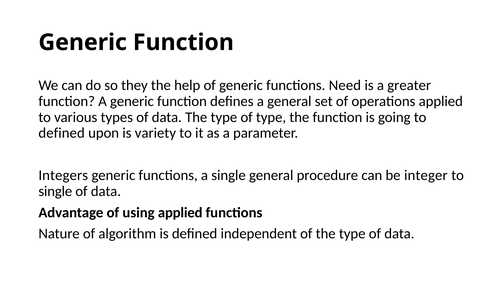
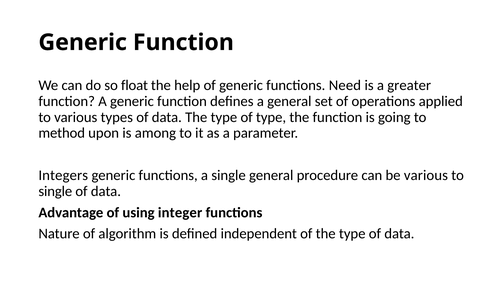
they: they -> float (135, 85)
defined: defined -> method (62, 133)
variety: variety -> among (155, 133)
be integer: integer -> various (426, 175)
using applied: applied -> integer (180, 212)
